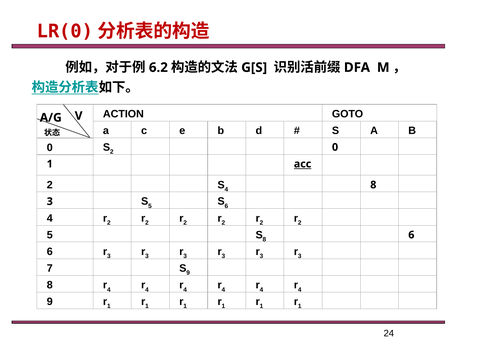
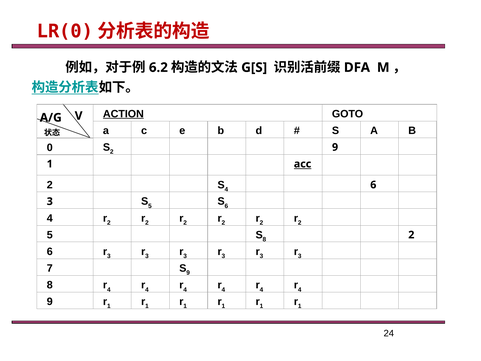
ACTION underline: none -> present (123, 114)
2 0: 0 -> 9 (335, 147)
4 8: 8 -> 6 (373, 185)
8 6: 6 -> 2 (411, 235)
